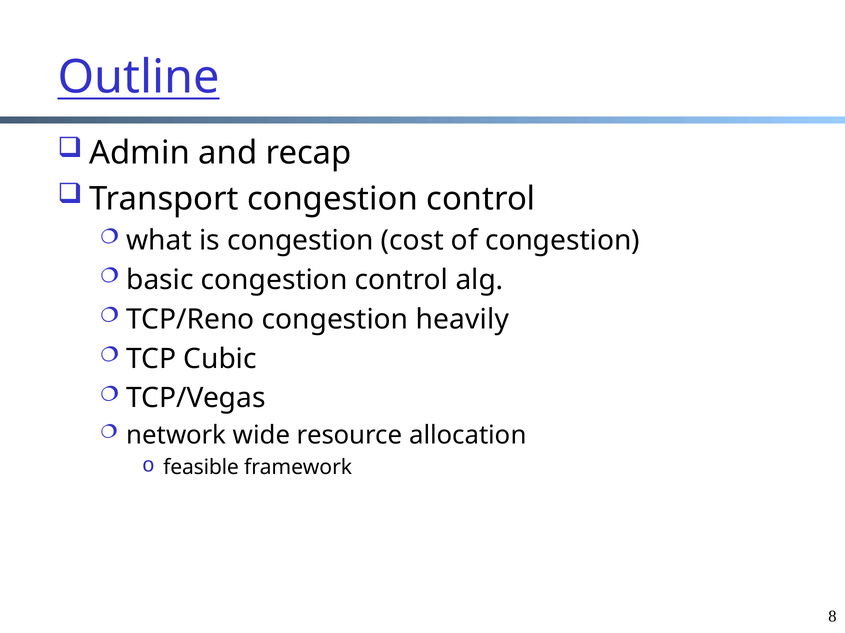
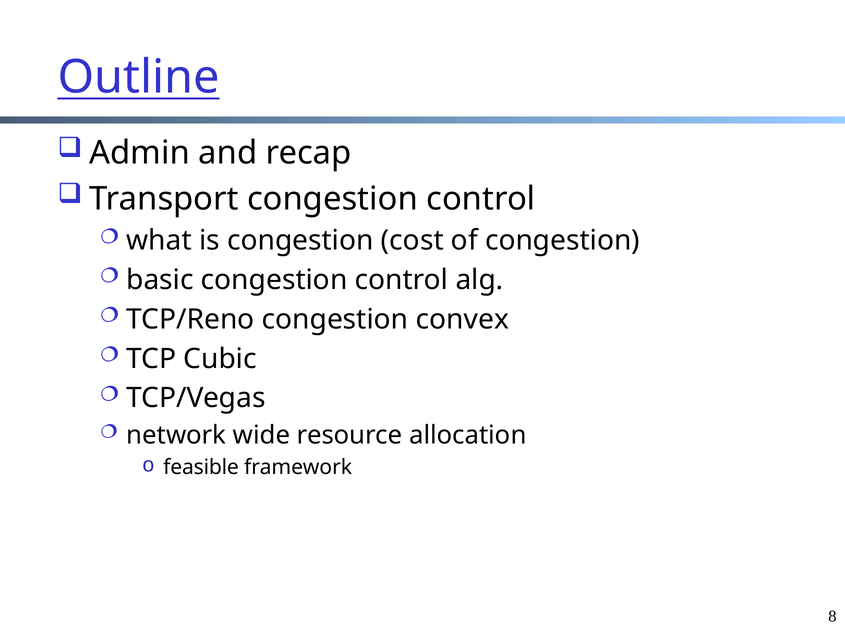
heavily: heavily -> convex (462, 320)
